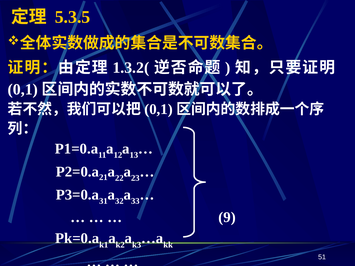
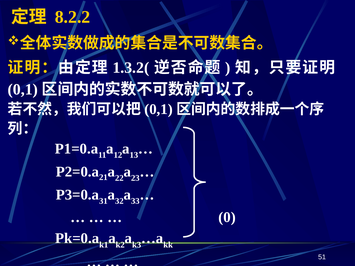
5.3.5: 5.3.5 -> 8.2.2 (73, 17)
9: 9 -> 0 (227, 218)
